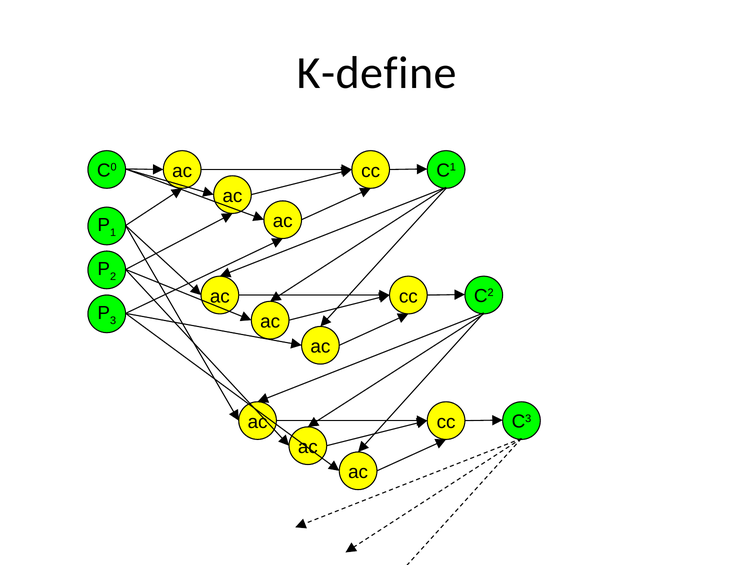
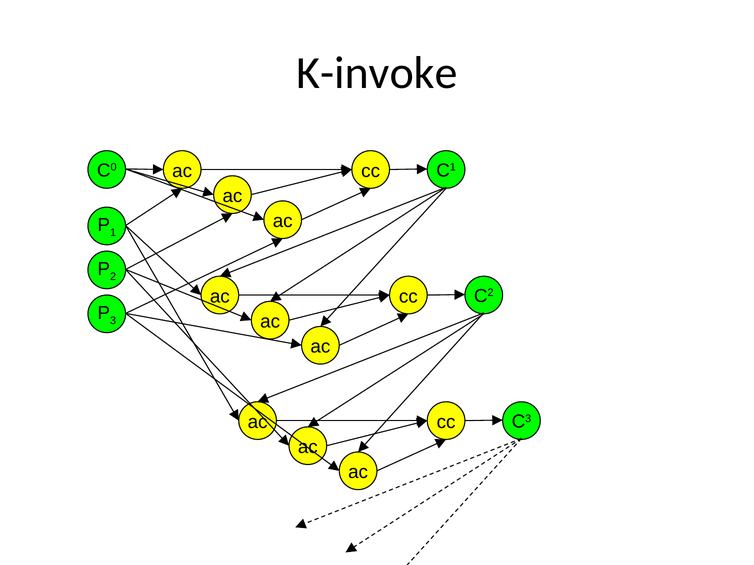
K-define: K-define -> K-invoke (377, 73)
